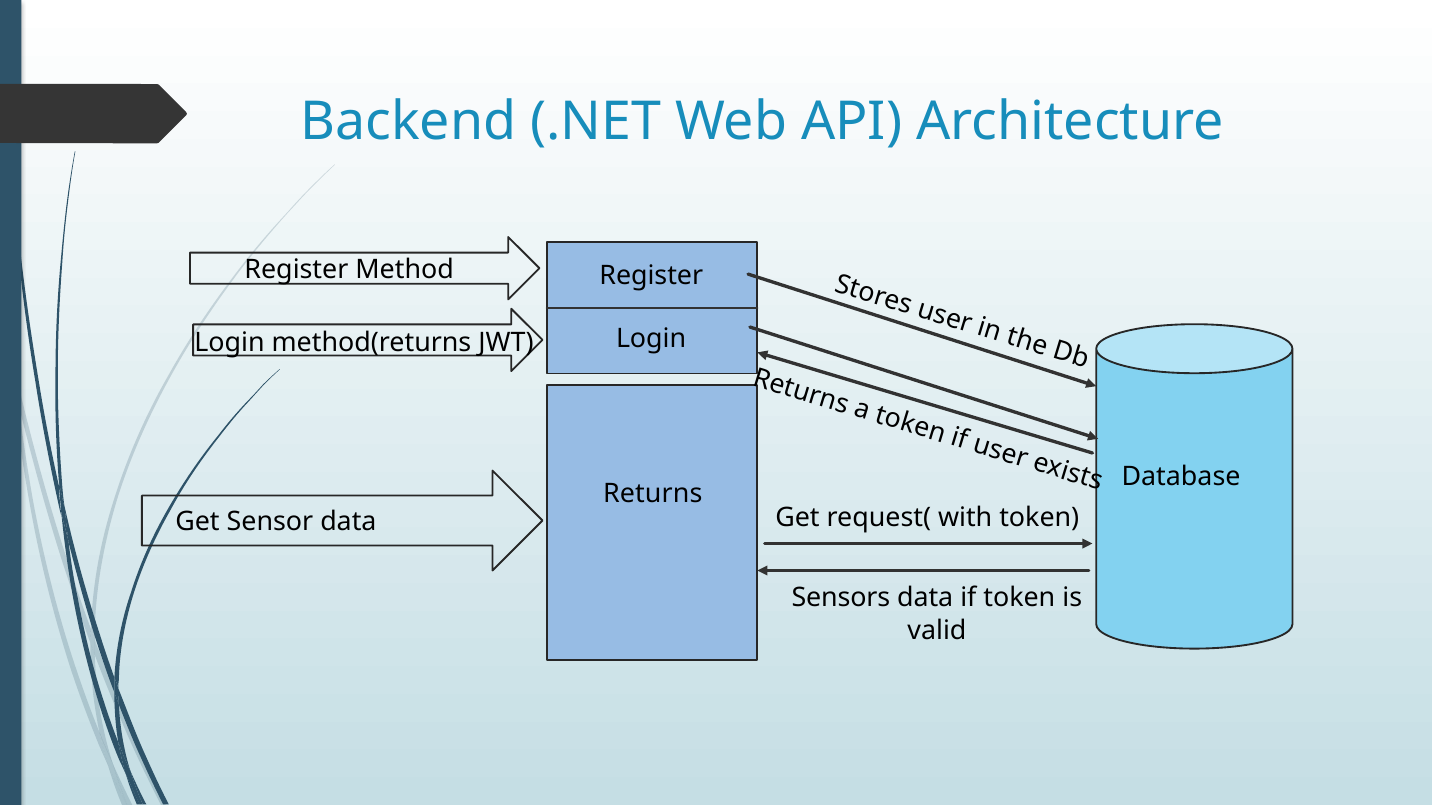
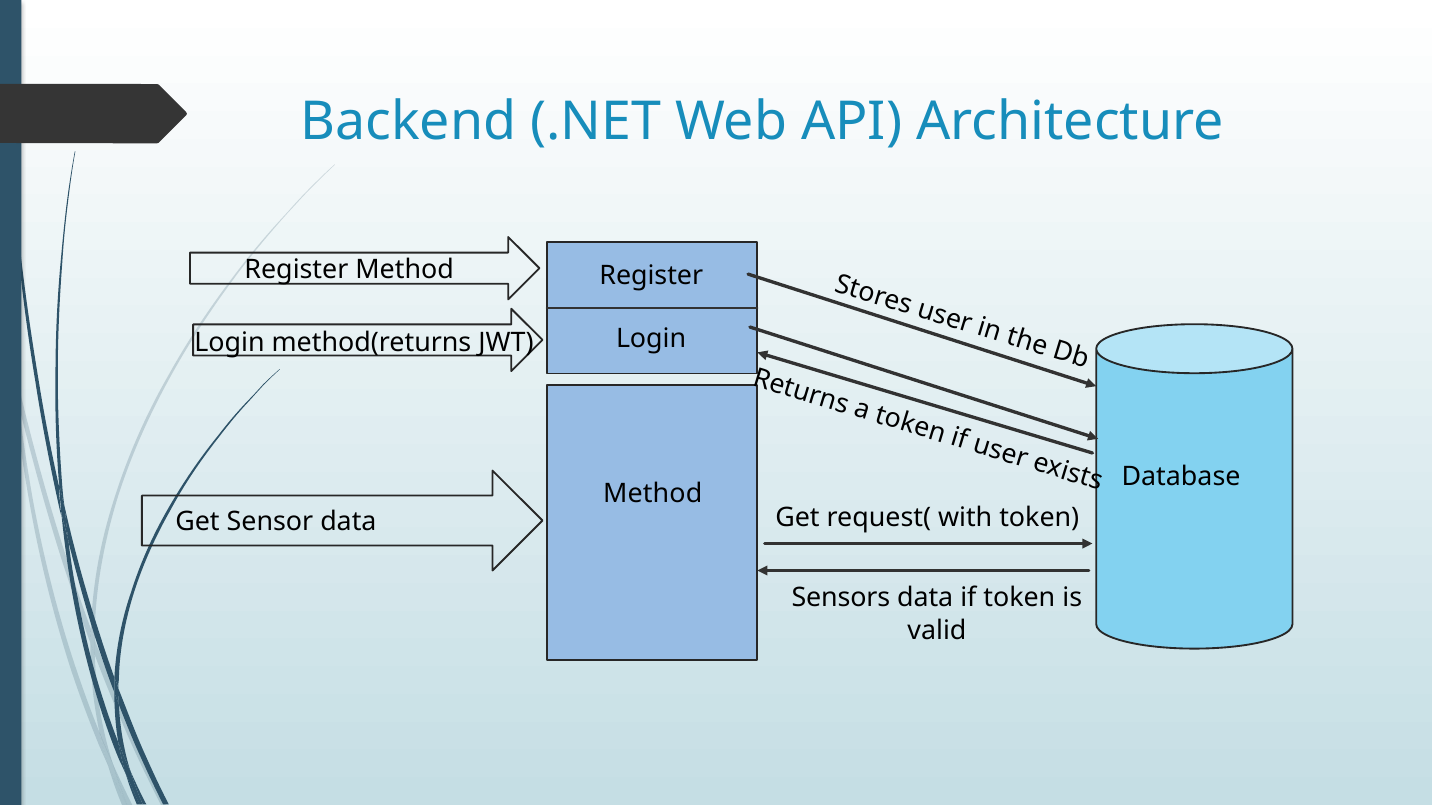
Returns: Returns -> Method (653, 494)
